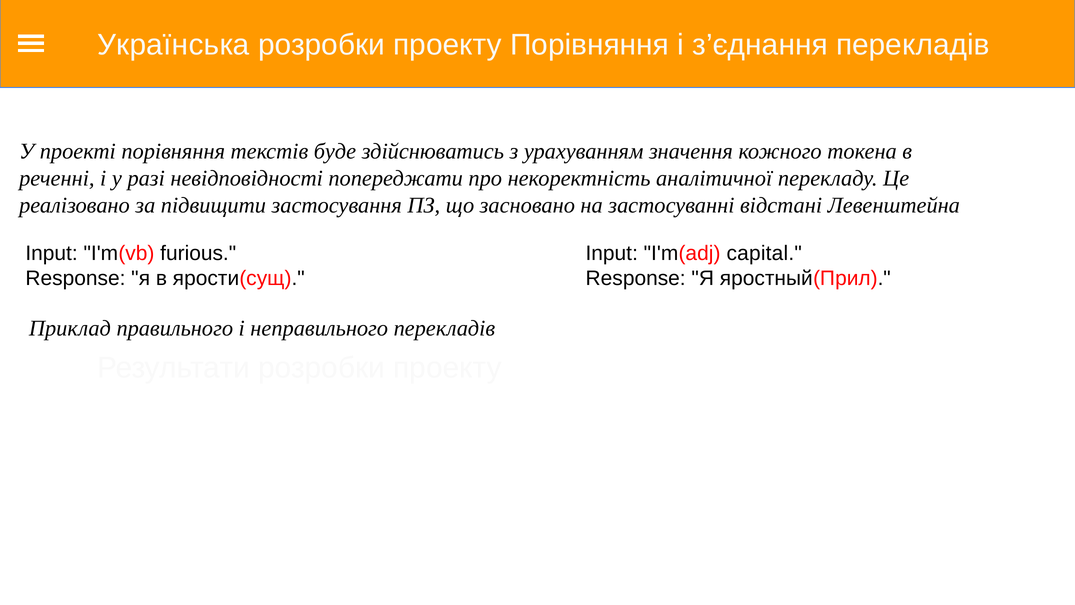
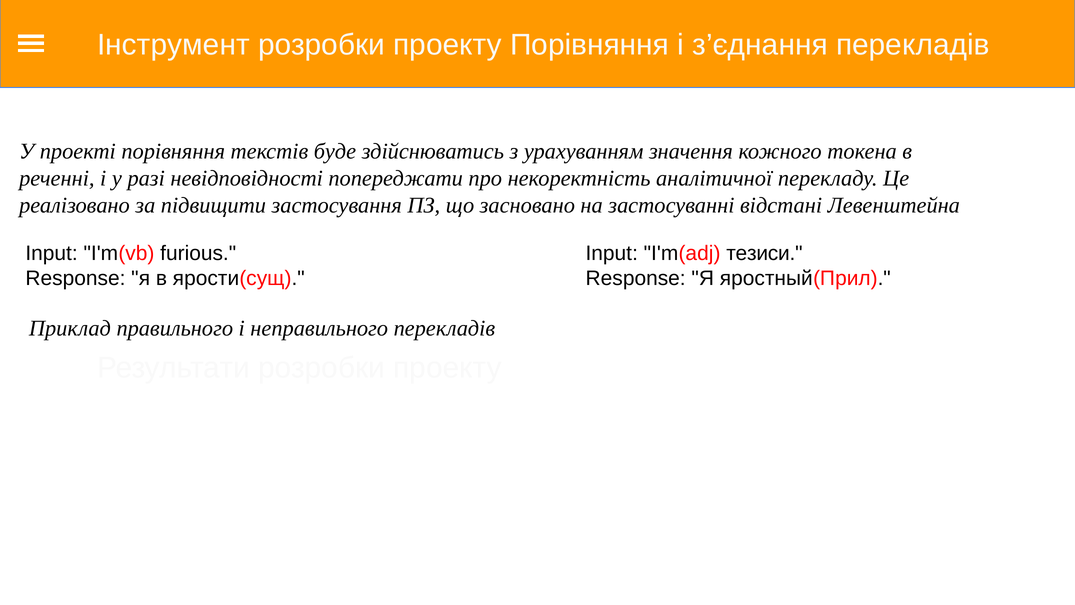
Українська: Українська -> Інструмент (173, 45)
capital: capital -> тезиси (764, 253)
